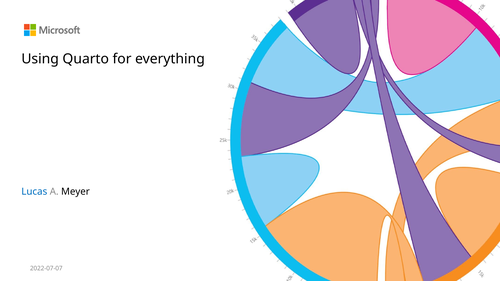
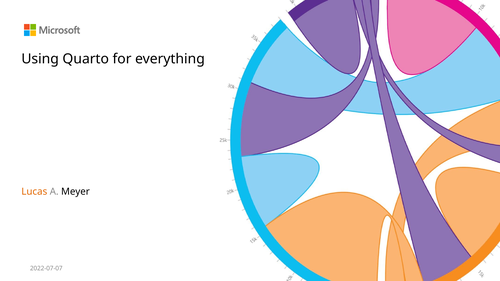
Lucas colour: blue -> orange (34, 192)
